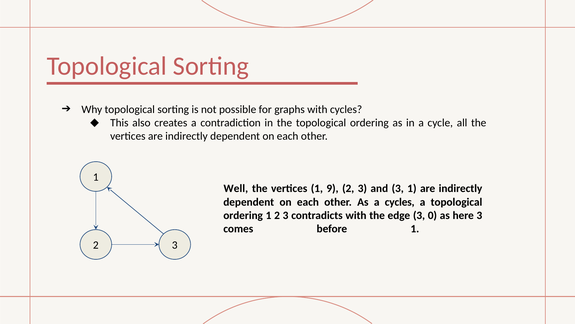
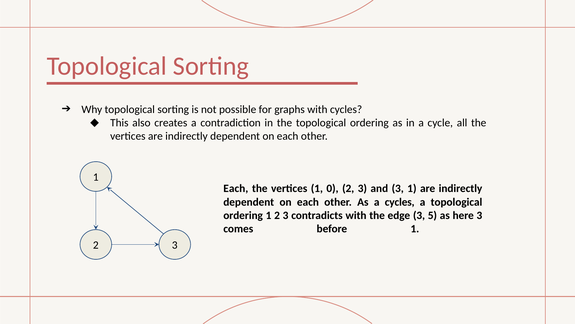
Well: Well -> Each (236, 188)
9: 9 -> 0 (333, 188)
0: 0 -> 5 (432, 215)
